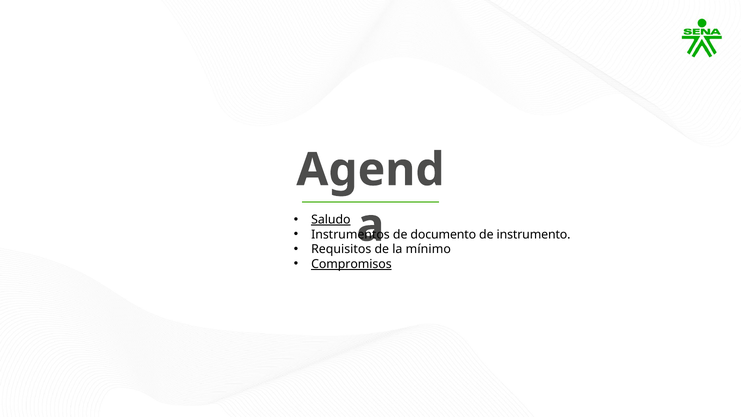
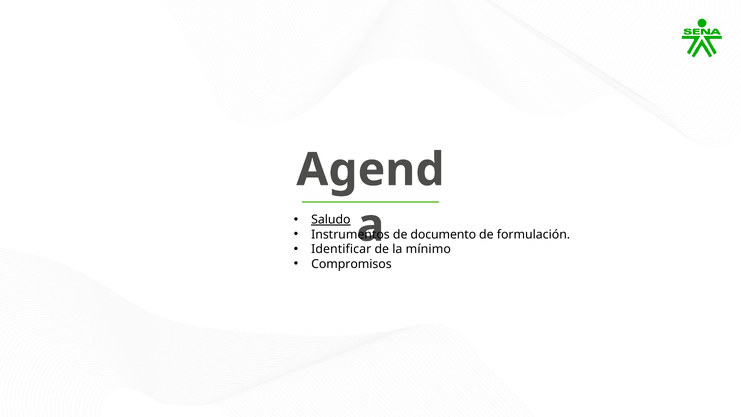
instrumento: instrumento -> formulación (533, 234)
Requisitos: Requisitos -> Identificar (341, 249)
Compromisos underline: present -> none (351, 264)
